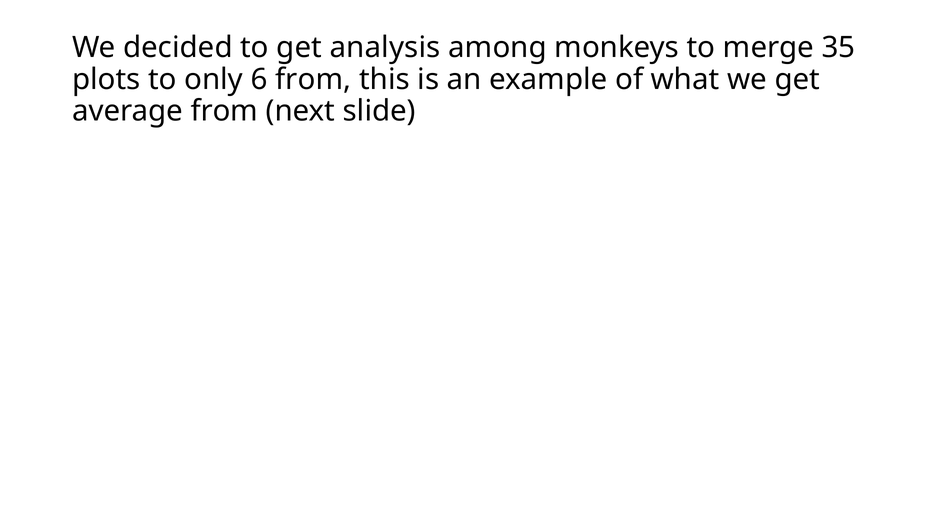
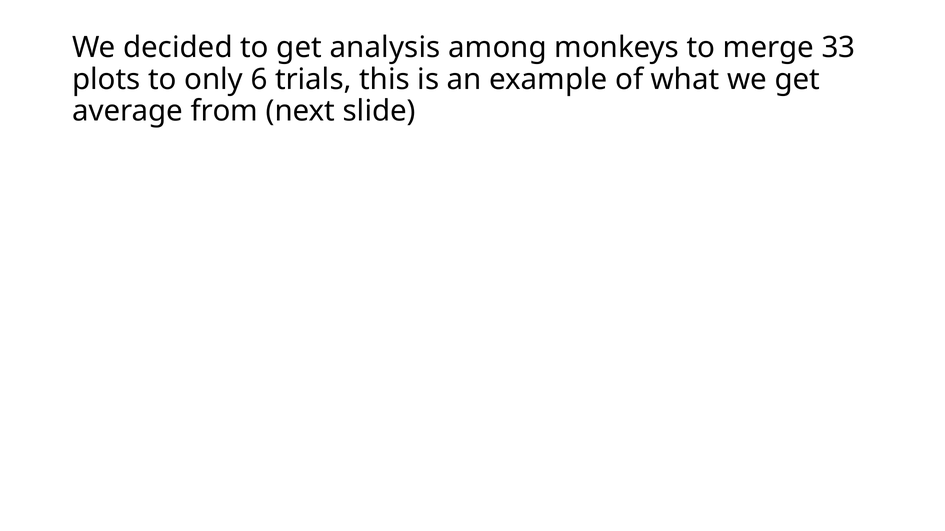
35: 35 -> 33 (838, 48)
6 from: from -> trials (313, 79)
